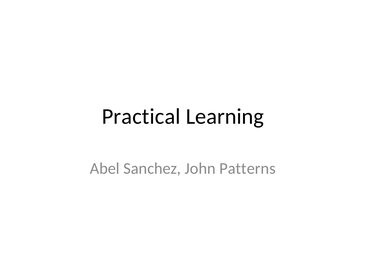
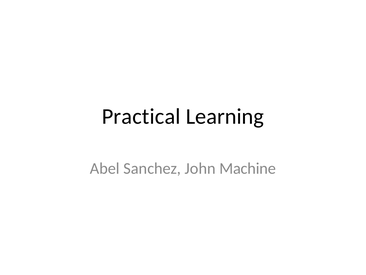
Patterns: Patterns -> Machine (248, 168)
